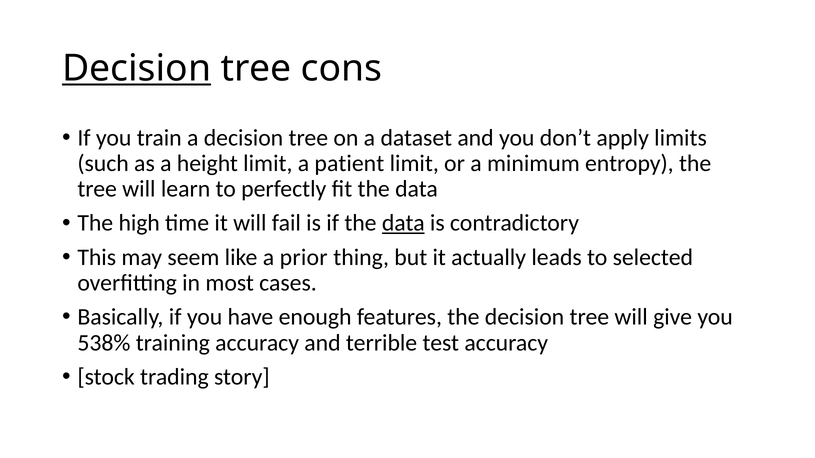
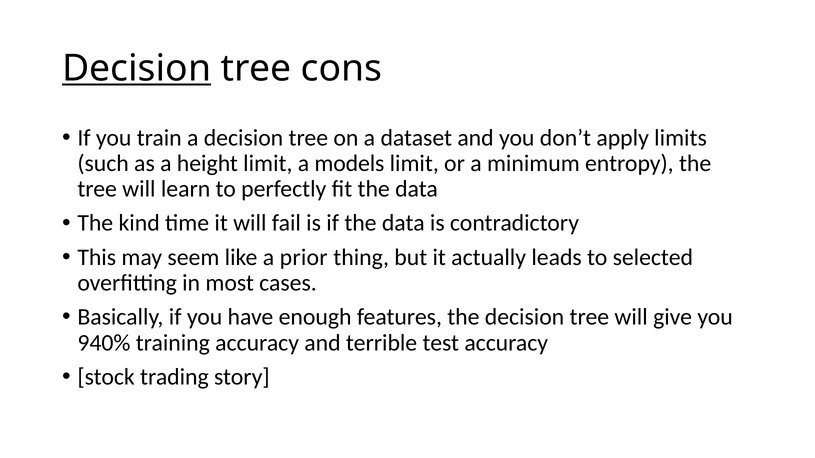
patient: patient -> models (349, 163)
high: high -> kind (139, 223)
data underline: present -> none (403, 223)
538%: 538% -> 940% (104, 343)
